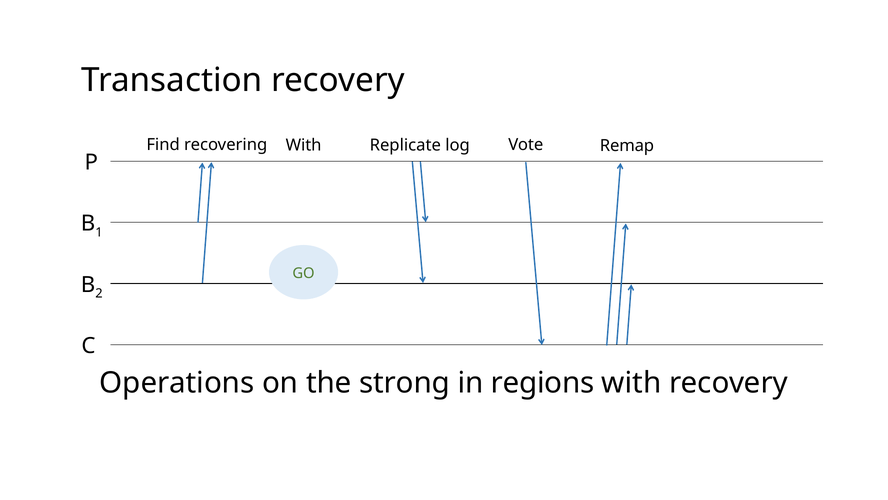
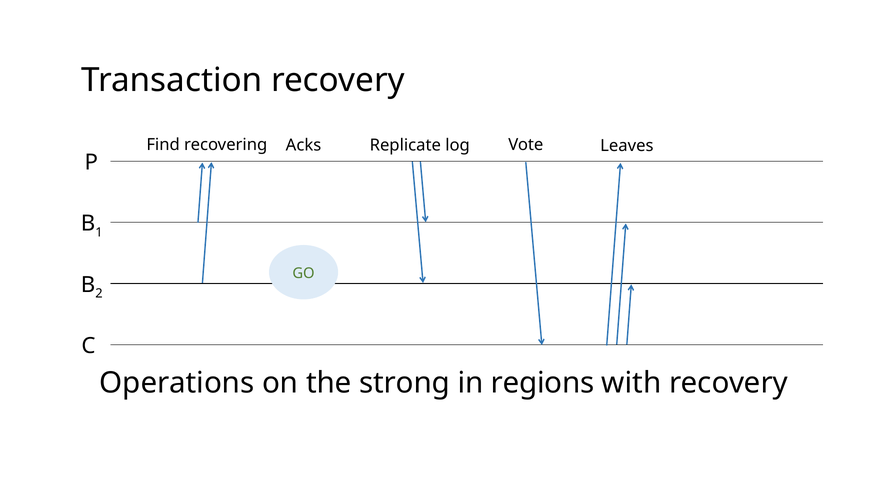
recovering With: With -> Acks (304, 145)
Remap: Remap -> Leaves (627, 146)
